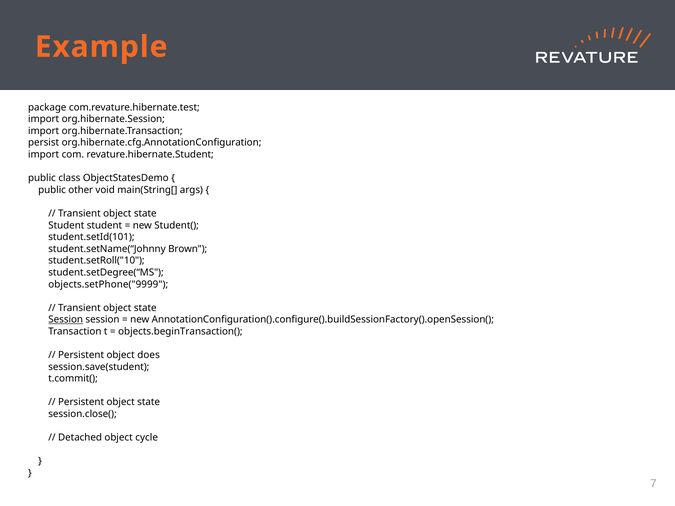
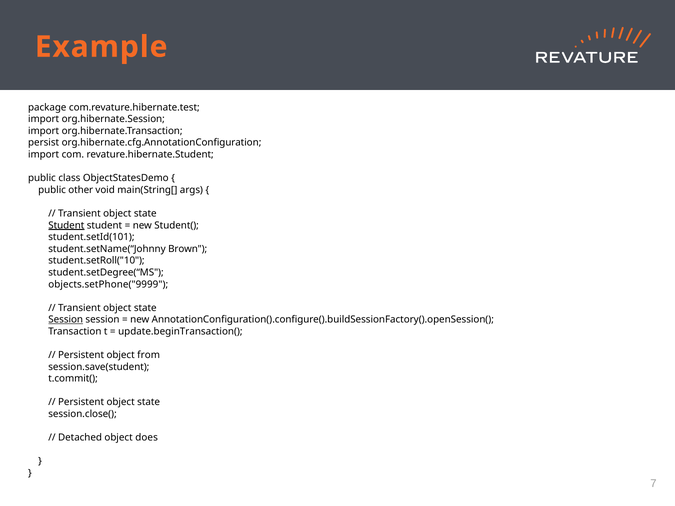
Student underline: none -> present (66, 225)
objects.beginTransaction(: objects.beginTransaction( -> update.beginTransaction( (180, 332)
does: does -> from (149, 355)
cycle: cycle -> does (147, 438)
